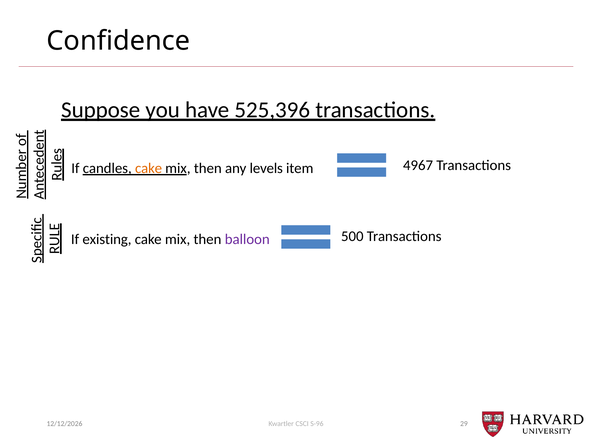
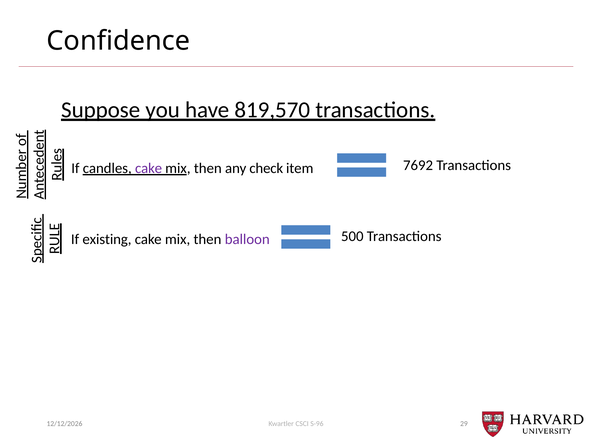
525,396: 525,396 -> 819,570 (272, 110)
4967: 4967 -> 7692 (418, 165)
cake colour: orange -> purple (149, 168)
levels: levels -> check (266, 168)
